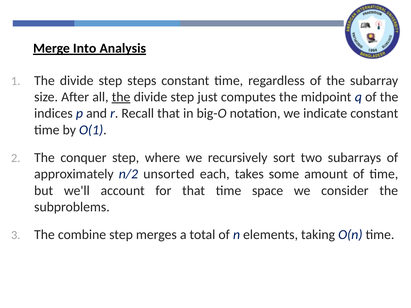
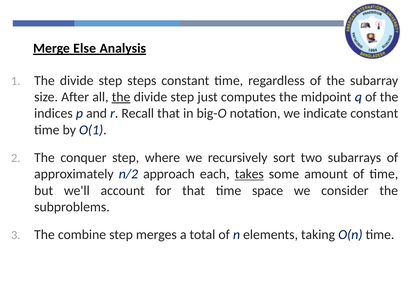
Into: Into -> Else (85, 49)
unsorted: unsorted -> approach (169, 174)
takes underline: none -> present (249, 174)
